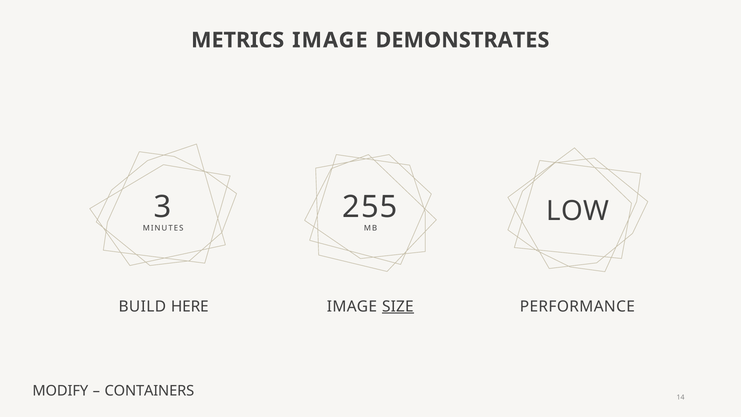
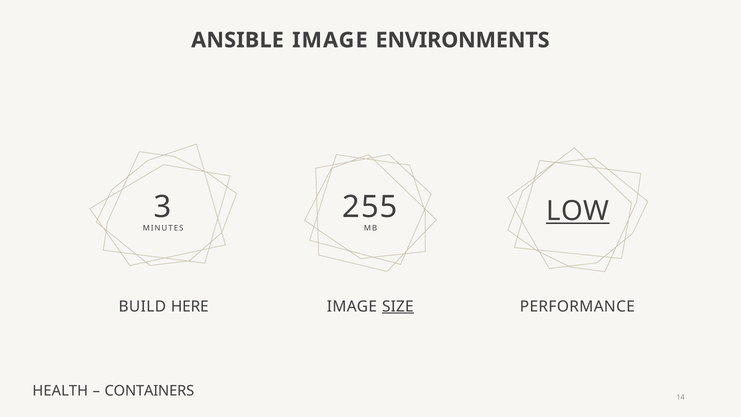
METRICS: METRICS -> ANSIBLE (238, 40)
DEMONSTRATES: DEMONSTRATES -> ENVIRONMENTS (463, 40)
LOW underline: none -> present (578, 211)
MODIFY: MODIFY -> HEALTH (60, 391)
